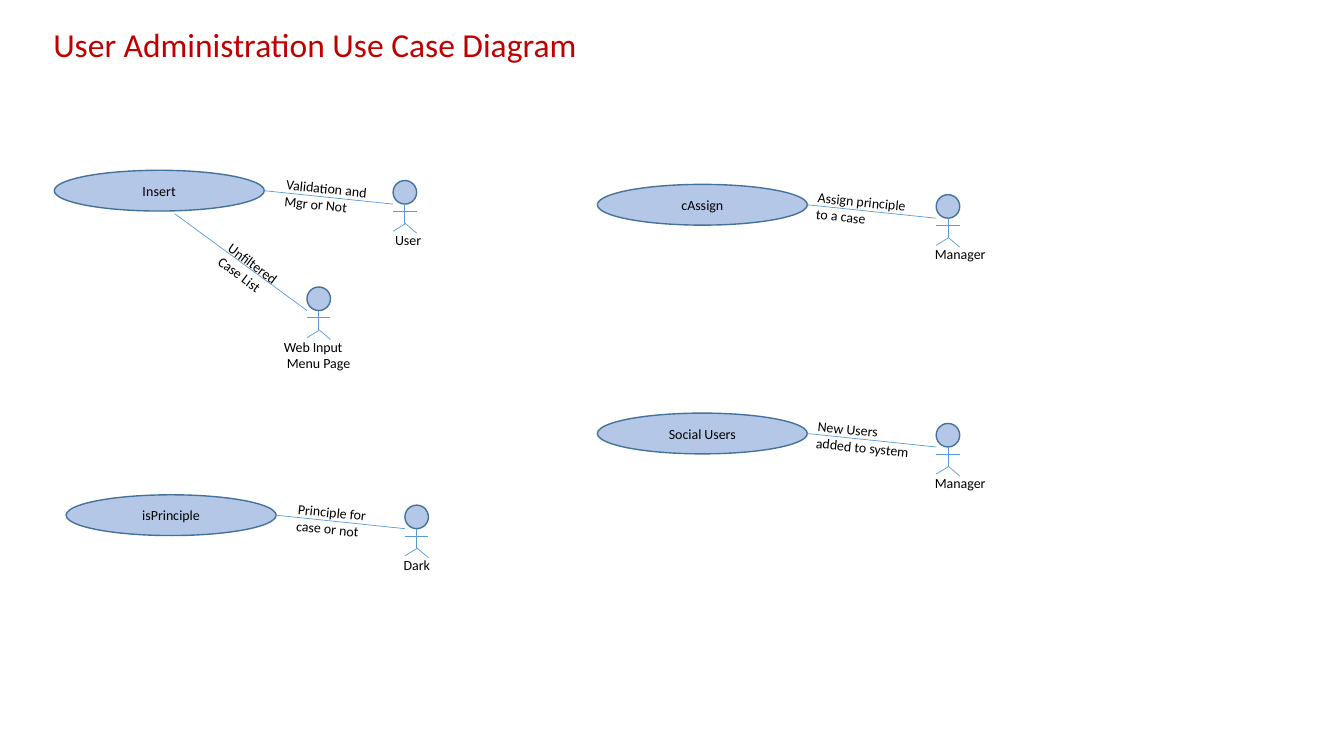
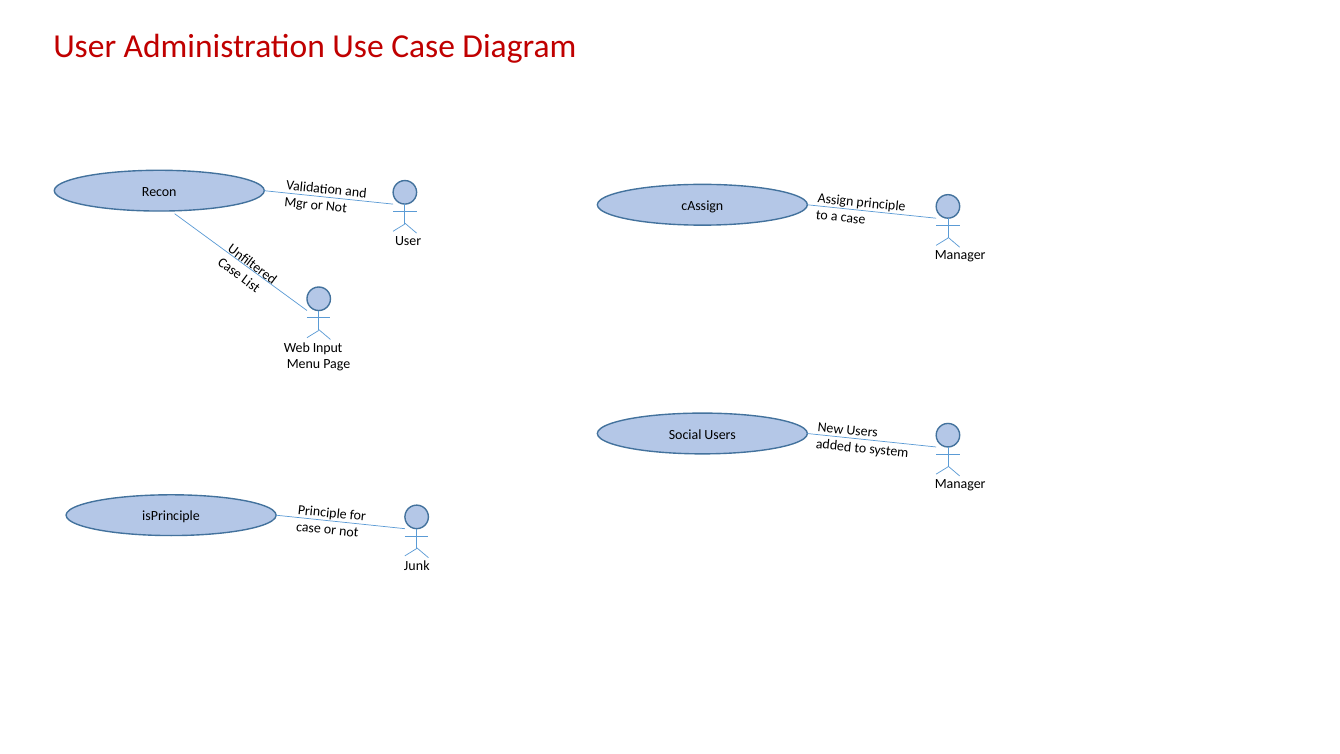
Insert: Insert -> Recon (159, 192)
Dark: Dark -> Junk (417, 565)
